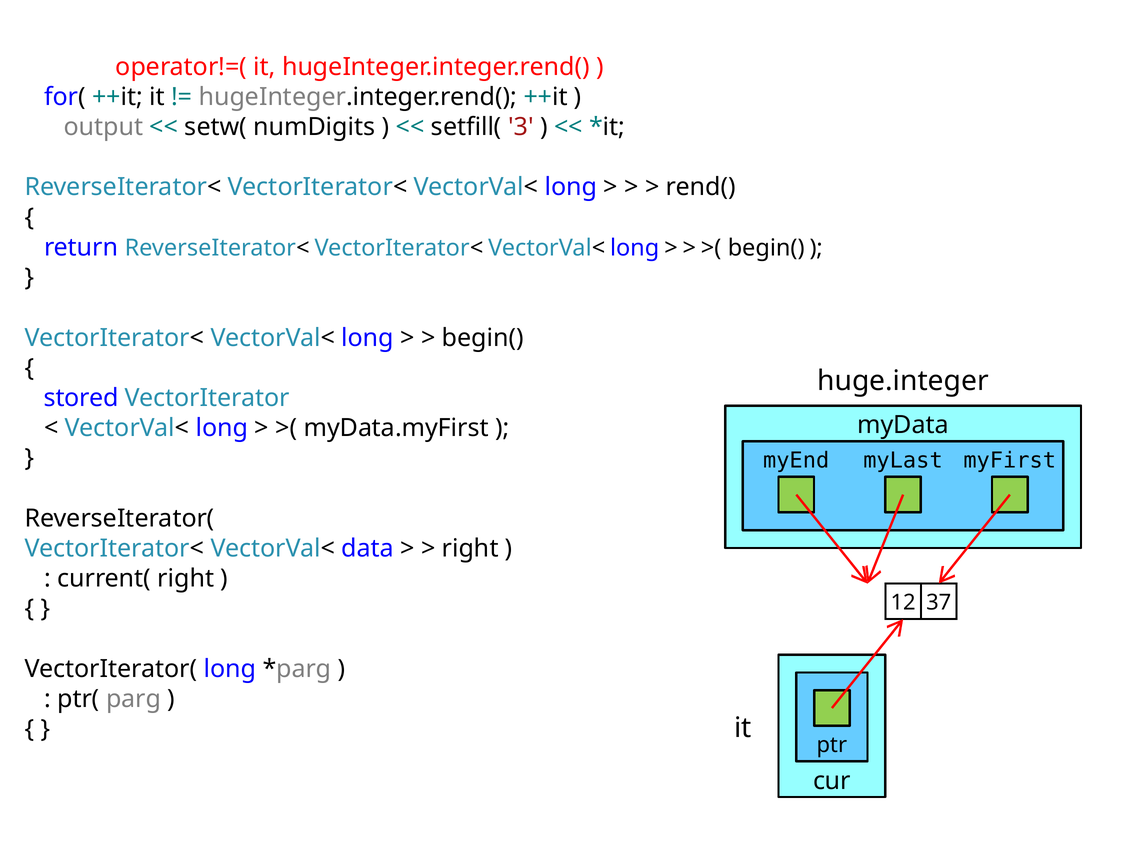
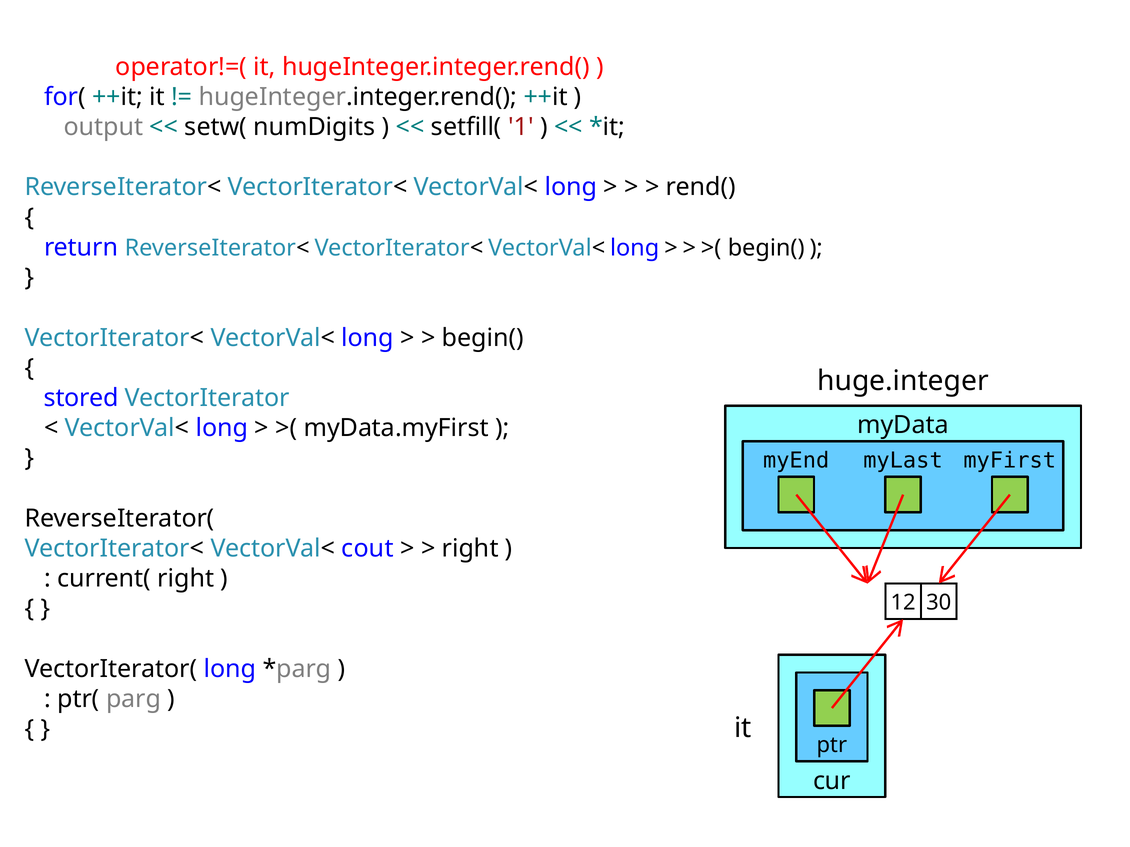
3: 3 -> 1 (521, 127)
data: data -> cout (368, 549)
37: 37 -> 30 (939, 603)
